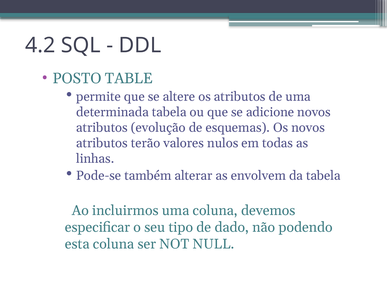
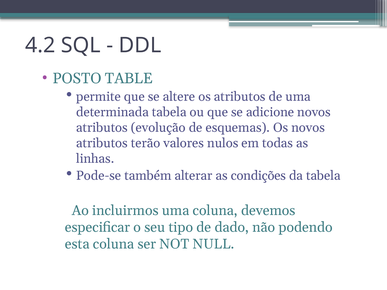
envolvem: envolvem -> condições (258, 176)
